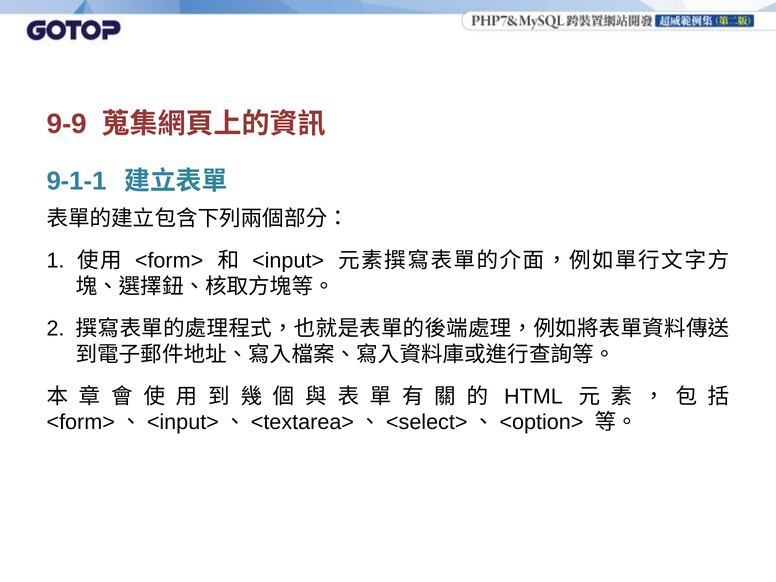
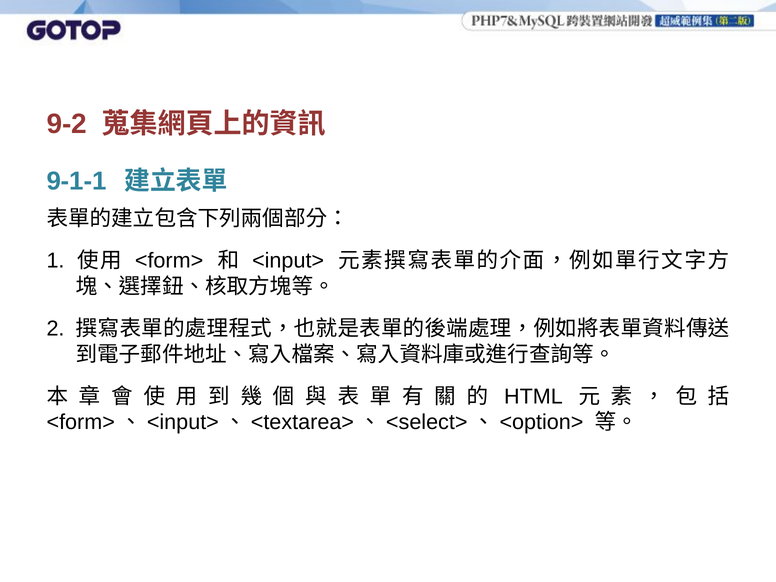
9-9: 9-9 -> 9-2 (67, 124)
